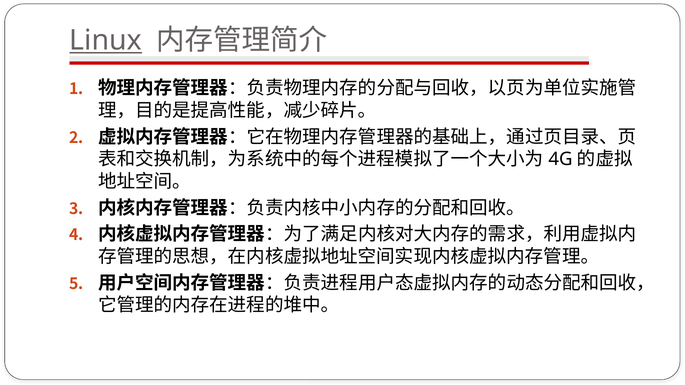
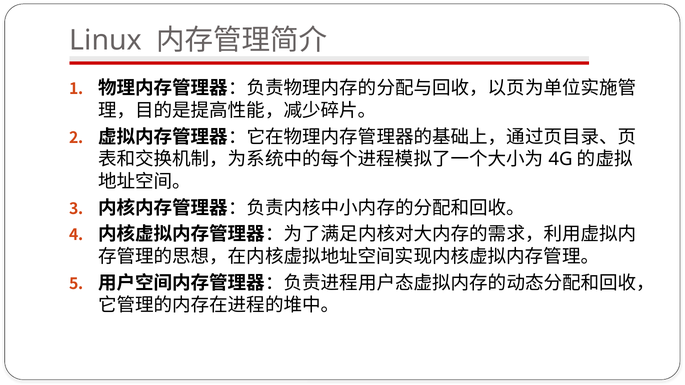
Linux underline: present -> none (106, 41)
